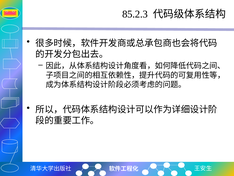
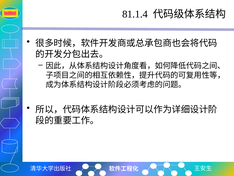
85.2.3: 85.2.3 -> 81.1.4 (135, 14)
